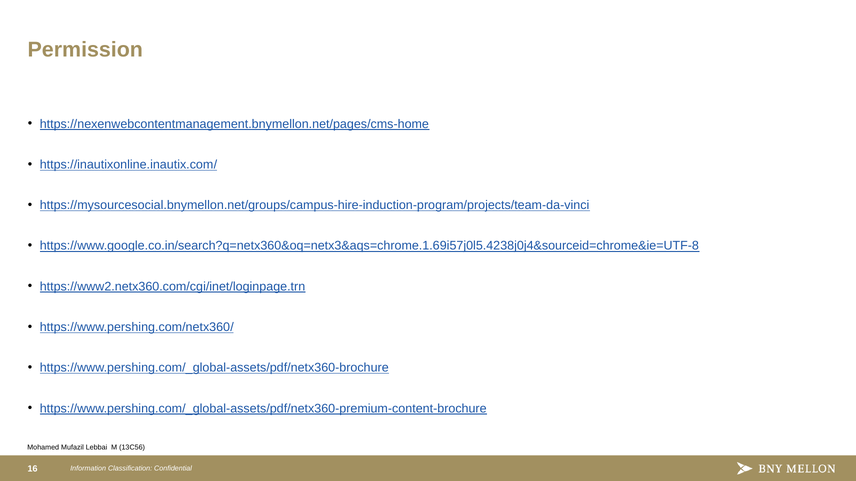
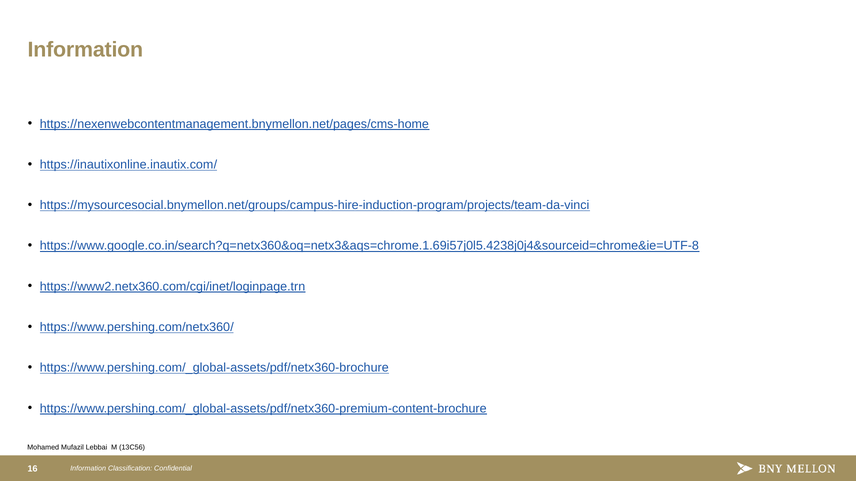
Permission: Permission -> Information (85, 50)
